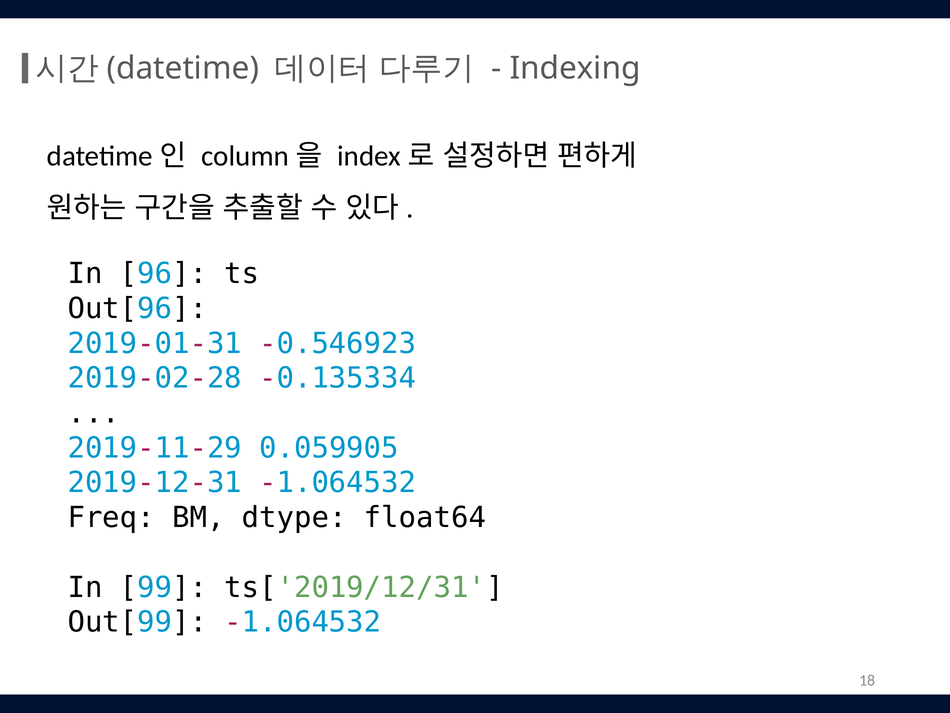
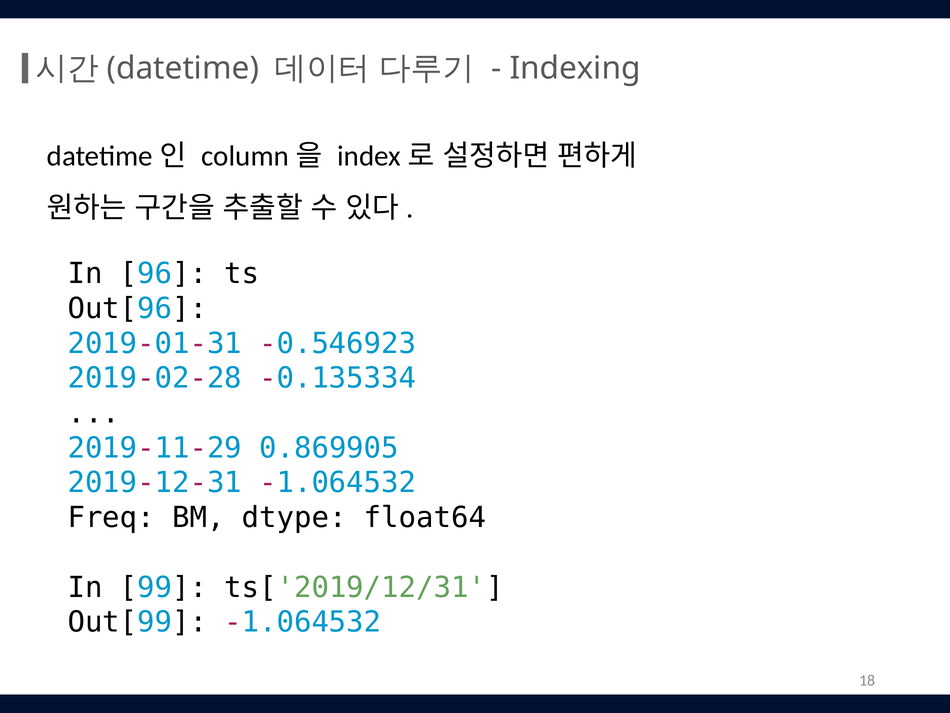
0.059905: 0.059905 -> 0.869905 (329, 448)
